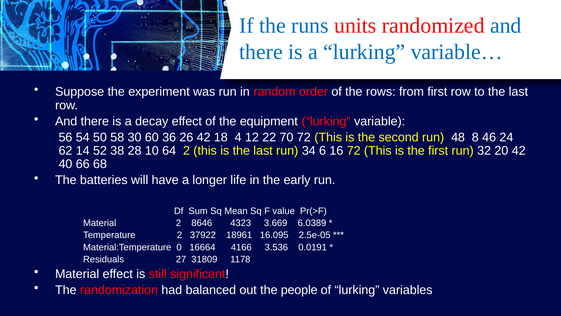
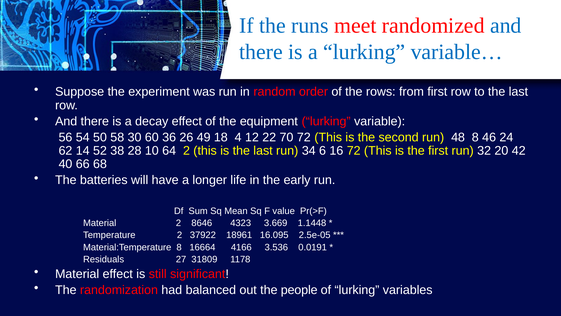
units: units -> meet (355, 26)
26 42: 42 -> 49 (204, 137)
6.0389: 6.0389 -> 1.1448 (312, 223)
Material:Temperature 0: 0 -> 8 (179, 247)
